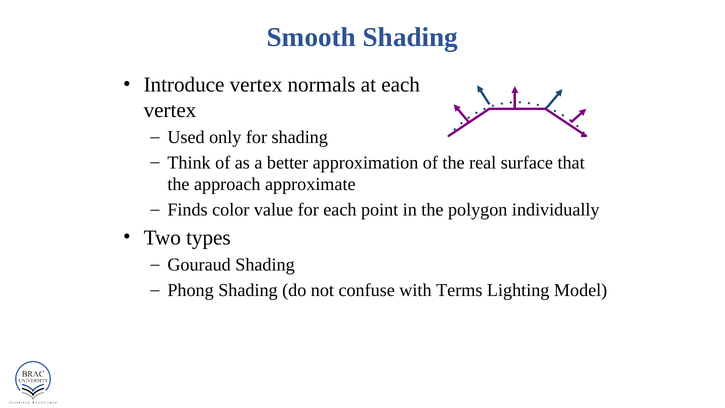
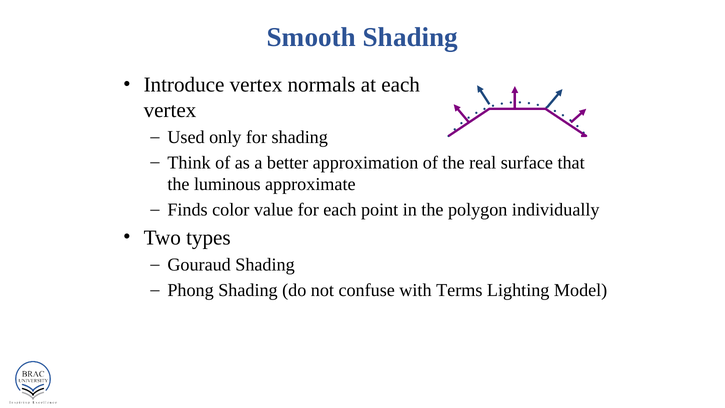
approach: approach -> luminous (227, 184)
